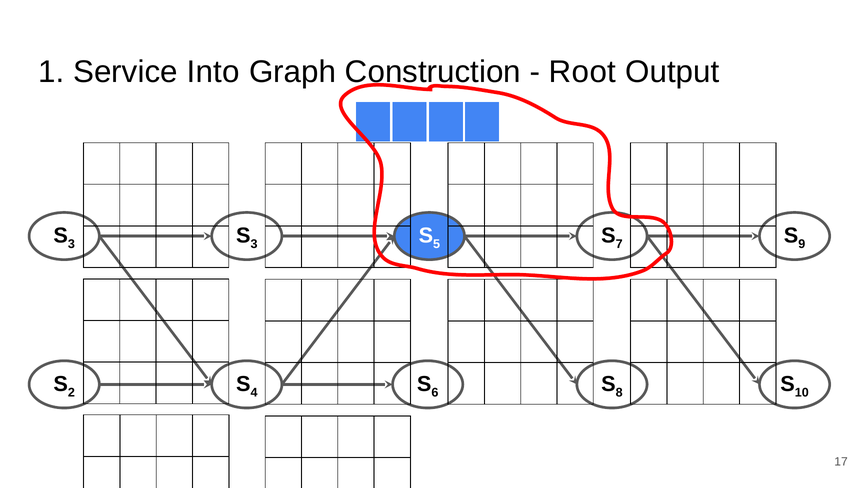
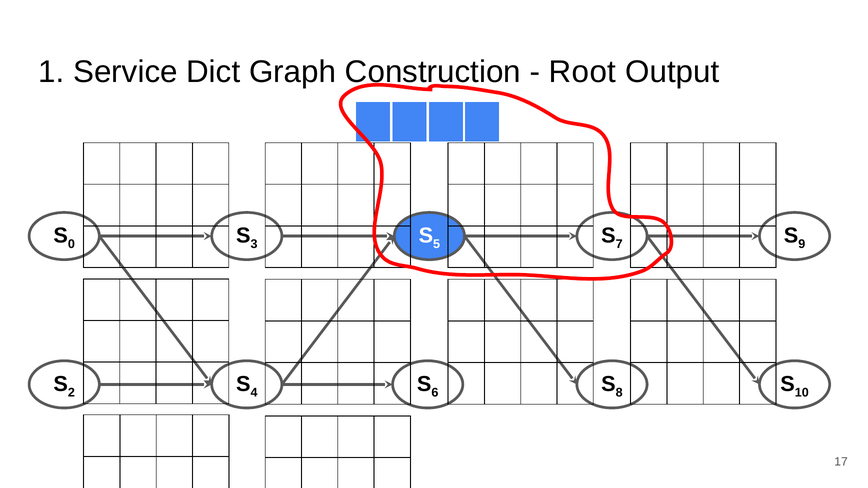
Into: Into -> Dict (213, 72)
3: 3 -> 0 (71, 244)
